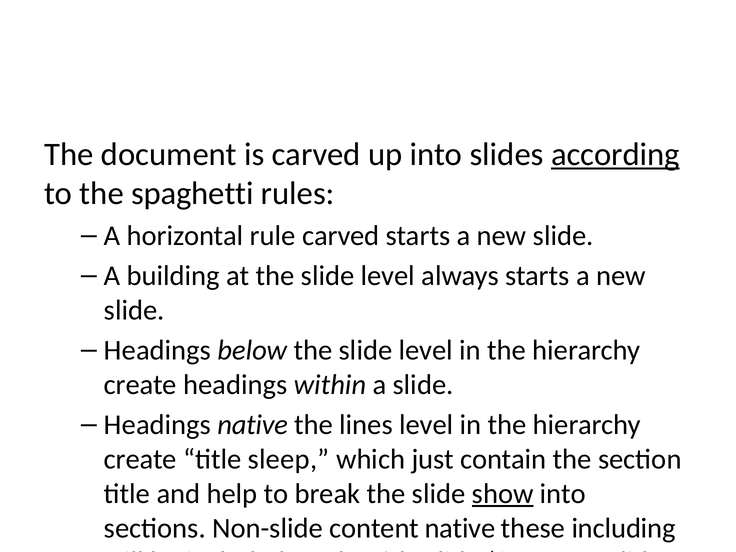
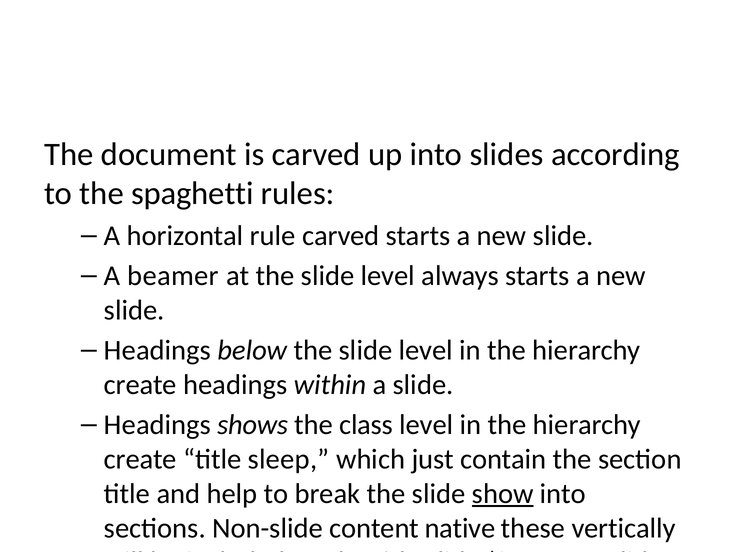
according underline: present -> none (615, 154)
A building: building -> beamer (173, 276)
Headings native: native -> shows (253, 425)
the lines: lines -> class (366, 425)
including: including -> vertically (624, 528)
